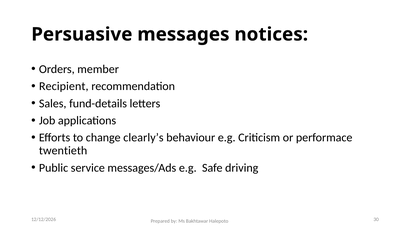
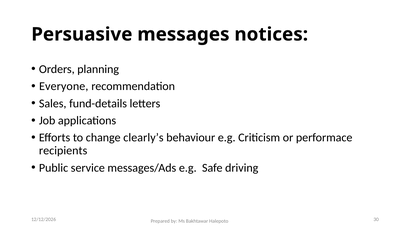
member: member -> planning (98, 69)
Recipient: Recipient -> Everyone (64, 87)
twentieth: twentieth -> recipients (63, 151)
